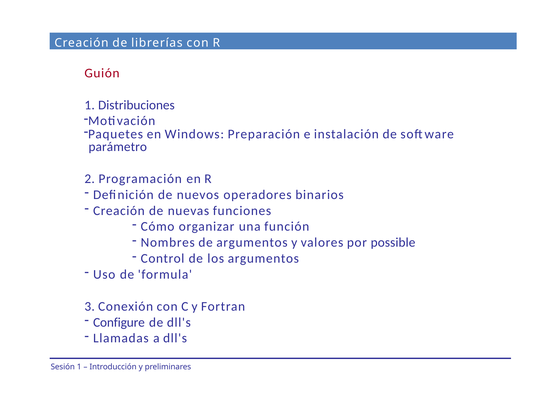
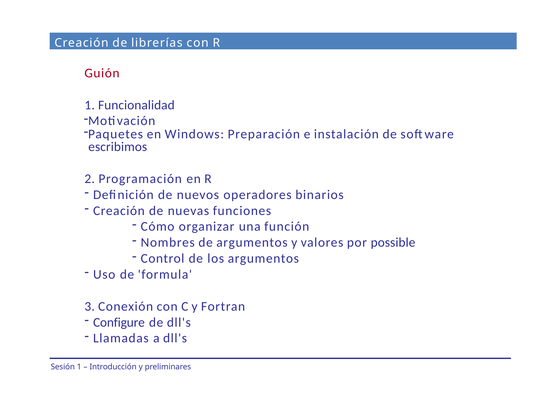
Distribuciones: Distribuciones -> Funcionalidad (136, 105)
parámetro: parámetro -> escribimos (118, 147)
